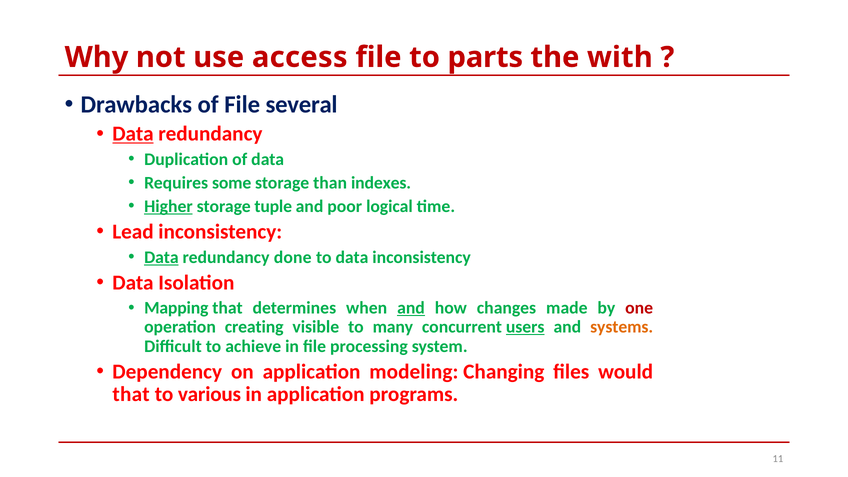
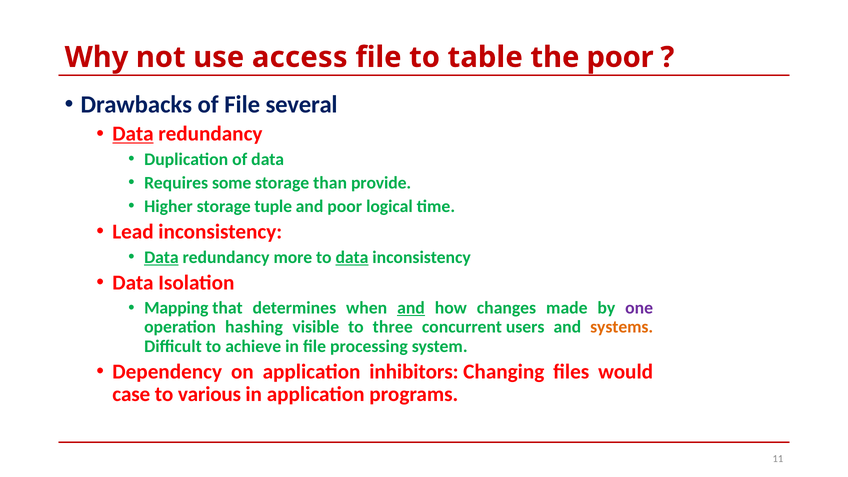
parts: parts -> table (485, 57)
the with: with -> poor (620, 57)
indexes: indexes -> provide (381, 183)
Higher underline: present -> none (168, 206)
done: done -> more (293, 257)
data underline: none -> present (352, 257)
one colour: red -> purple (639, 308)
creating: creating -> hashing (254, 327)
many: many -> three (393, 327)
users underline: present -> none (525, 327)
modeling: modeling -> inhibitors (414, 372)
that: that -> case (131, 394)
